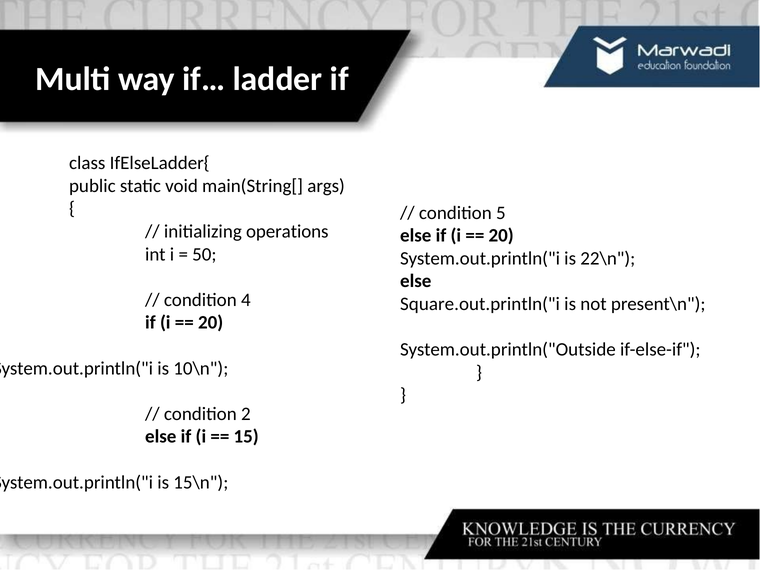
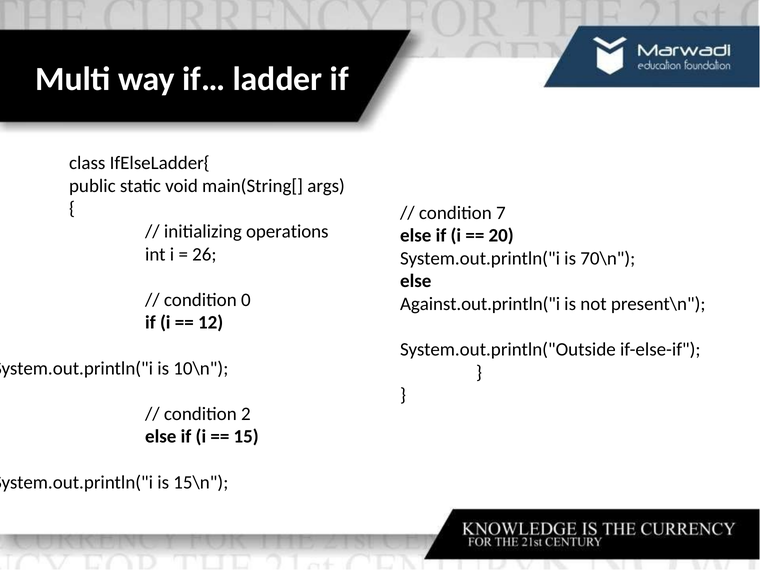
5: 5 -> 7 (501, 213)
50: 50 -> 26 (204, 254)
22\n: 22\n -> 70\n (608, 258)
4: 4 -> 0 (246, 300)
Square.out.println("i: Square.out.println("i -> Against.out.println("i (480, 304)
20: 20 -> 12 (211, 323)
